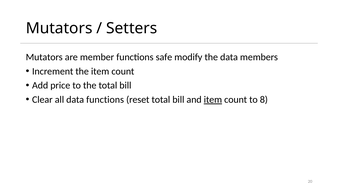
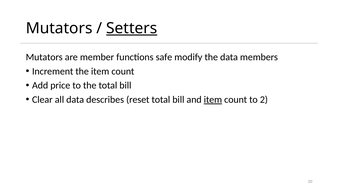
Setters underline: none -> present (132, 28)
data functions: functions -> describes (105, 100)
8: 8 -> 2 (264, 100)
